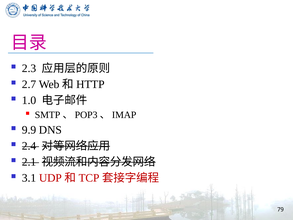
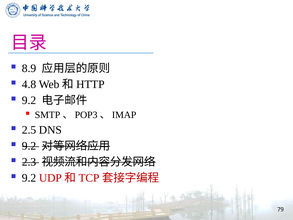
2.3: 2.3 -> 8.9 (29, 68)
2.7: 2.7 -> 4.8 (29, 84)
1.0: 1.0 -> 9.2 (29, 100)
9.9: 9.9 -> 2.5 (29, 130)
2.4: 2.4 -> 9.2 (29, 146)
2.1: 2.1 -> 2.3 (29, 162)
3.1: 3.1 -> 9.2 (29, 178)
